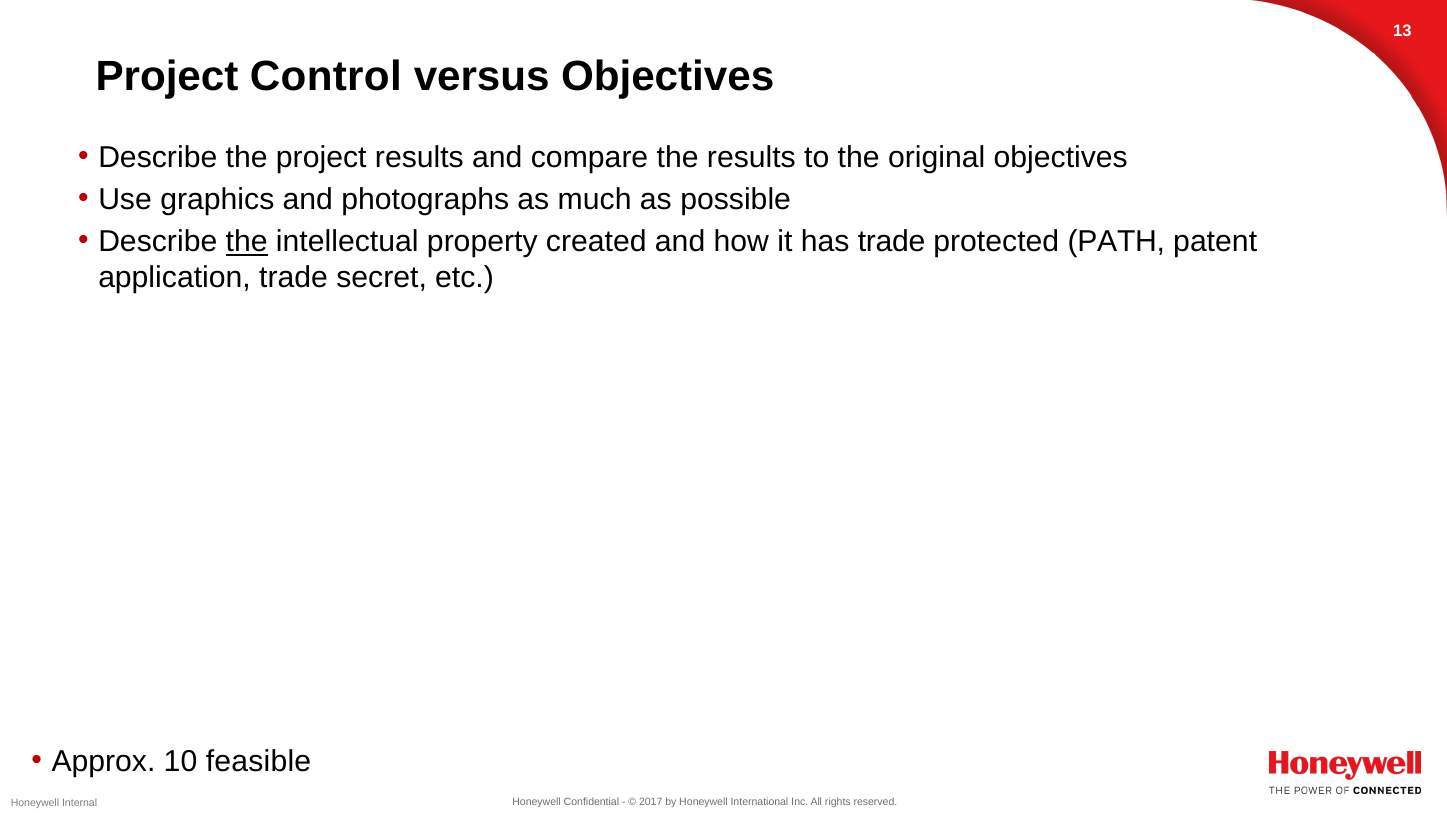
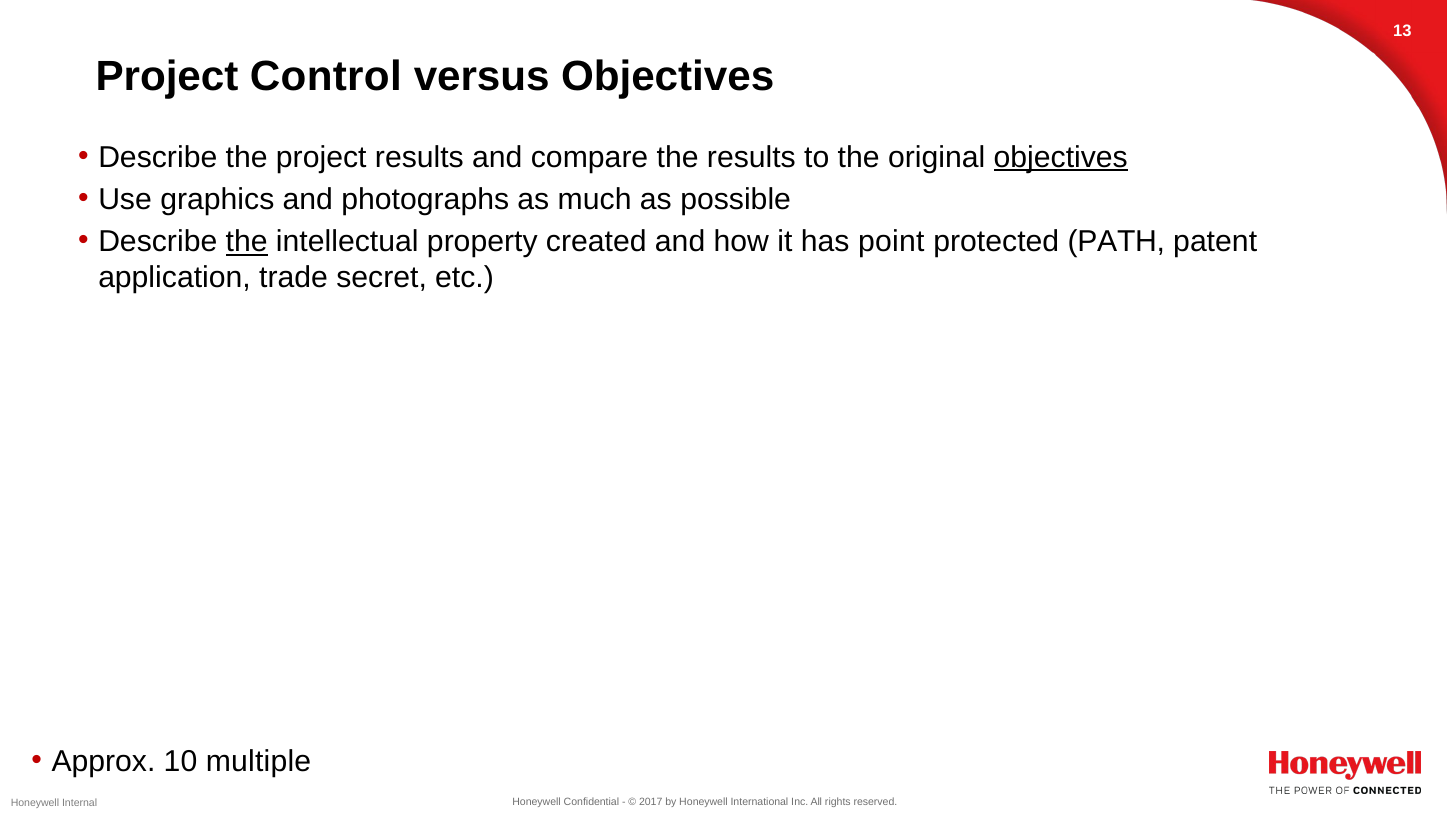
objectives underline: none -> present (1061, 157)
has trade: trade -> point (891, 242)
feasible: feasible -> multiple (258, 761)
